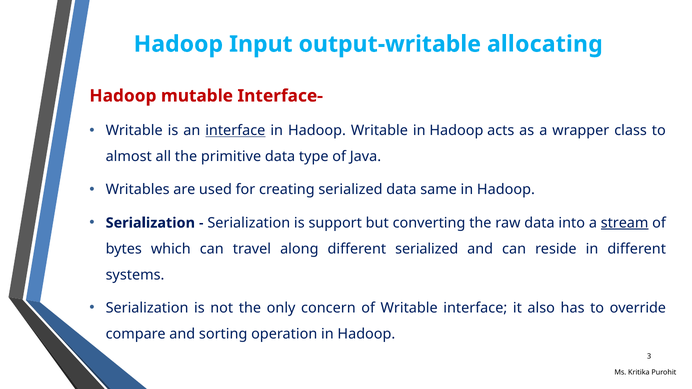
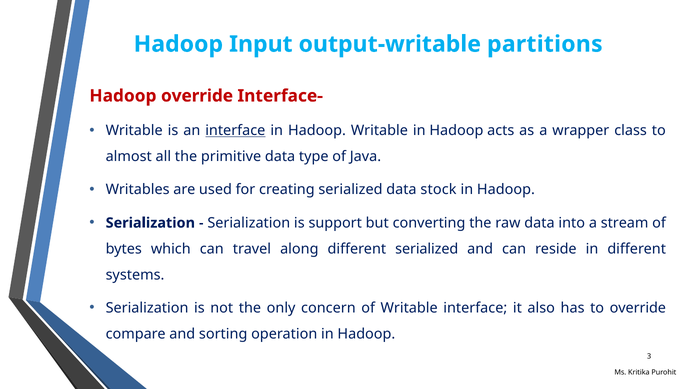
allocating: allocating -> partitions (545, 44)
Hadoop mutable: mutable -> override (197, 96)
same: same -> stock (439, 190)
stream underline: present -> none (625, 223)
